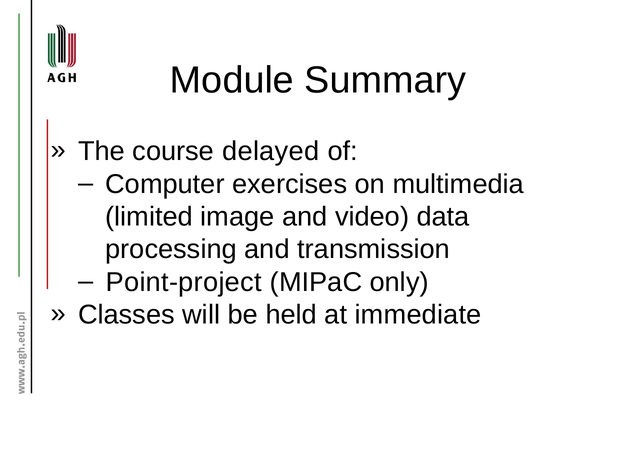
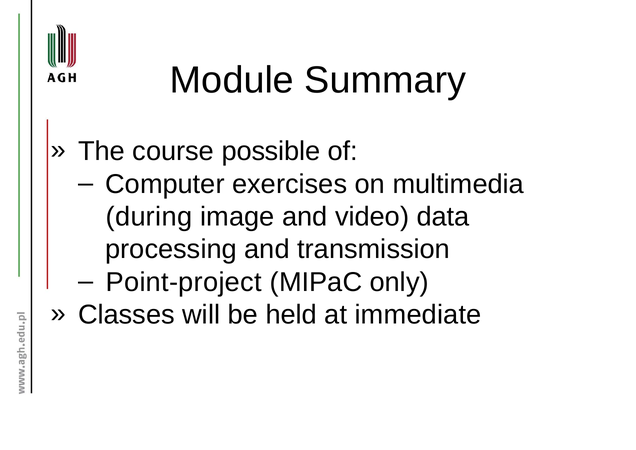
delayed: delayed -> possible (271, 151)
limited: limited -> during (149, 217)
